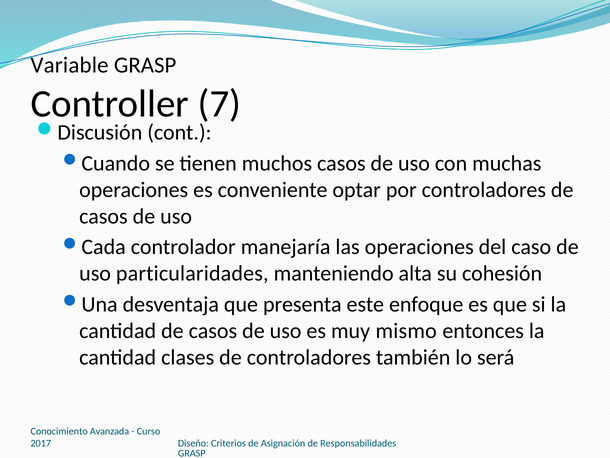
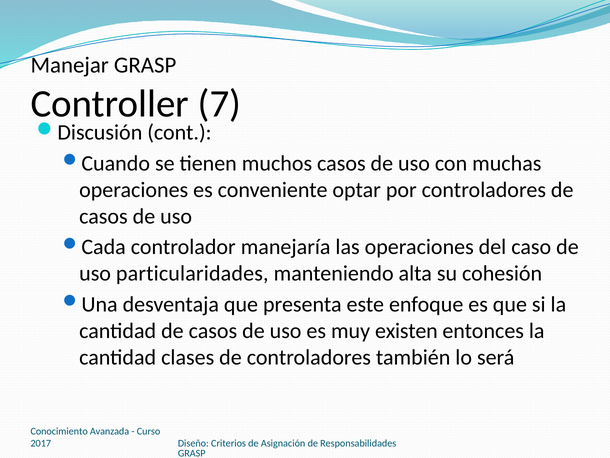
Variable: Variable -> Manejar (70, 65)
mismo: mismo -> existen (406, 331)
